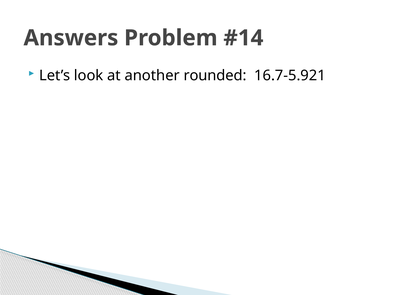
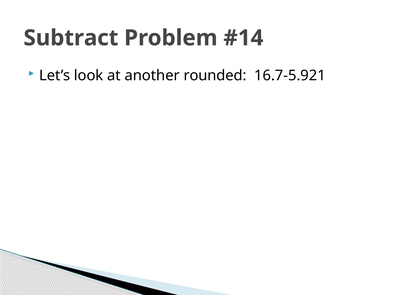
Answers: Answers -> Subtract (71, 38)
